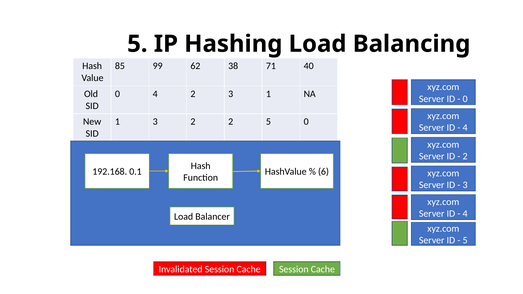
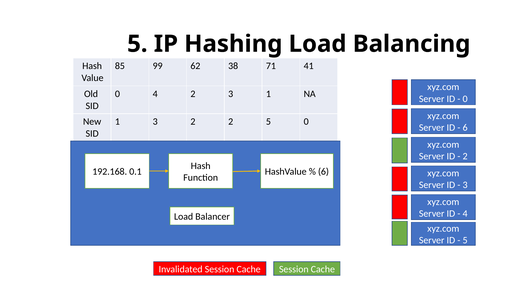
40: 40 -> 41 (309, 66)
4: 4 -> 6 (465, 128)
